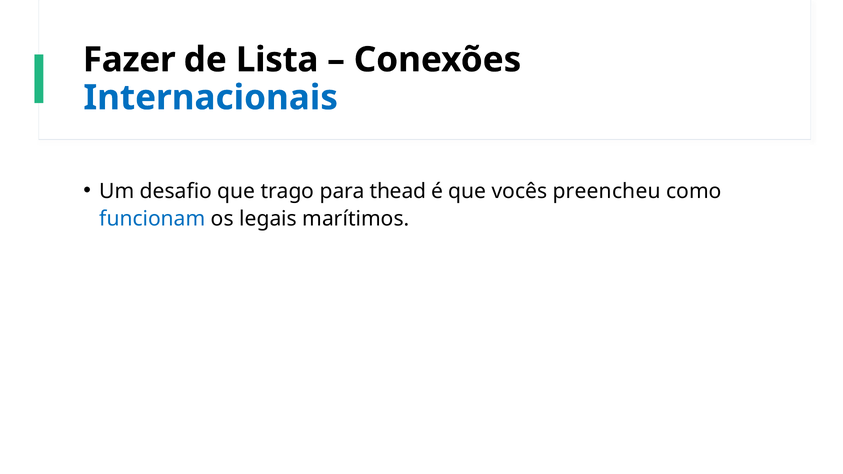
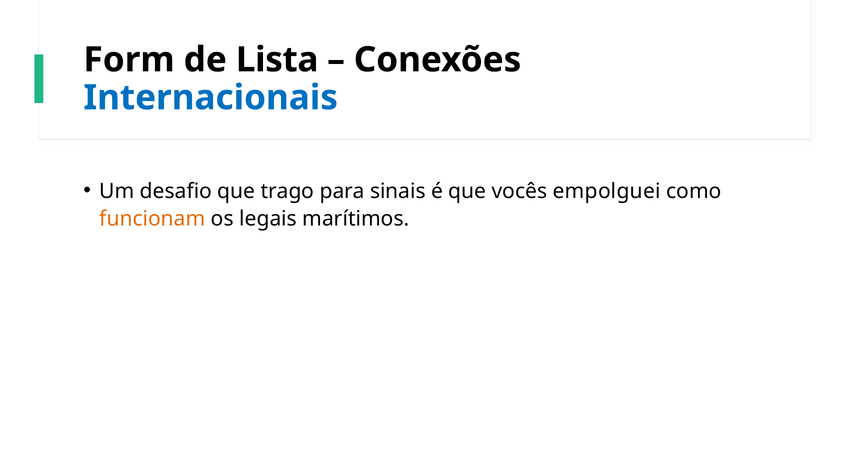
Fazer: Fazer -> Form (129, 60)
thead: thead -> sinais (398, 191)
preencheu: preencheu -> empolguei (607, 191)
funcionam colour: blue -> orange (152, 219)
